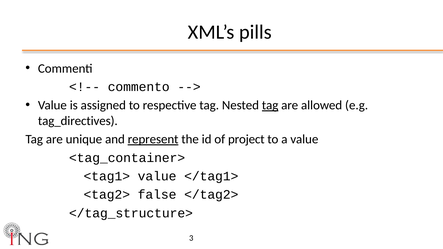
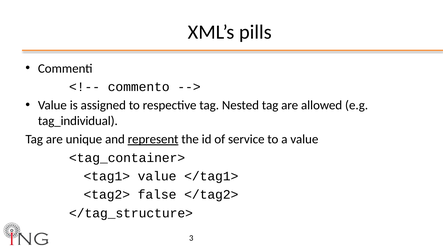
tag underline: present -> none (270, 105)
tag_directives: tag_directives -> tag_individual (78, 121)
project: project -> service (246, 139)
